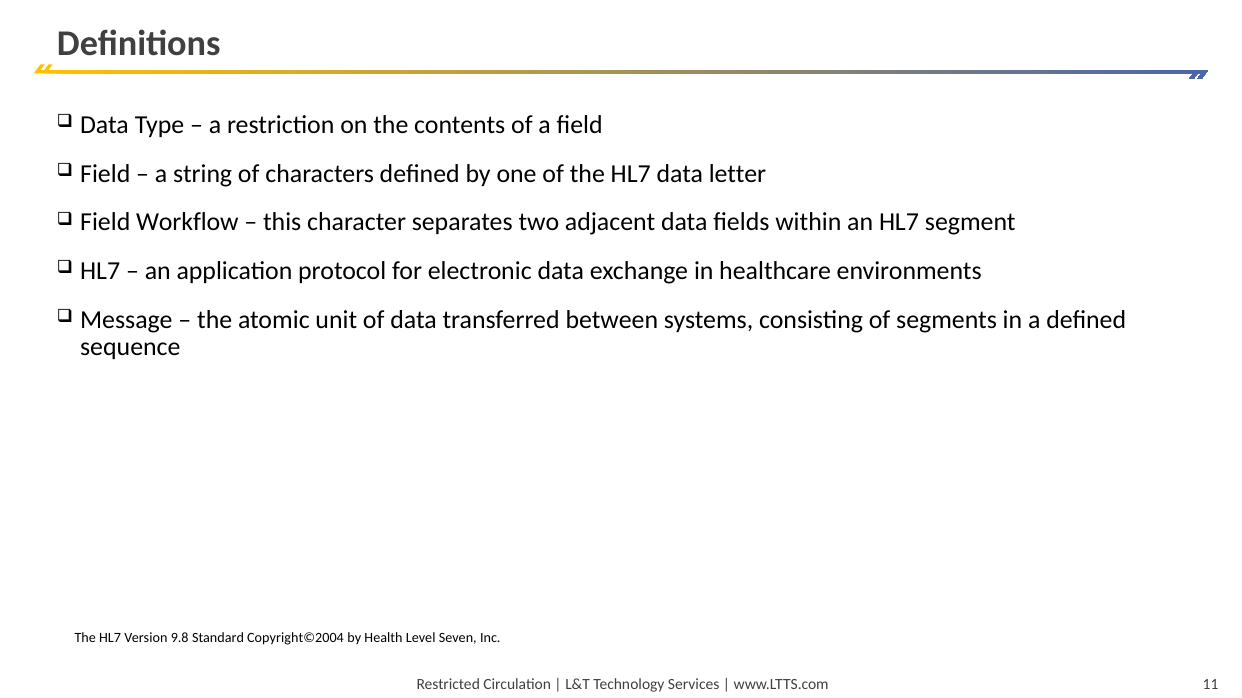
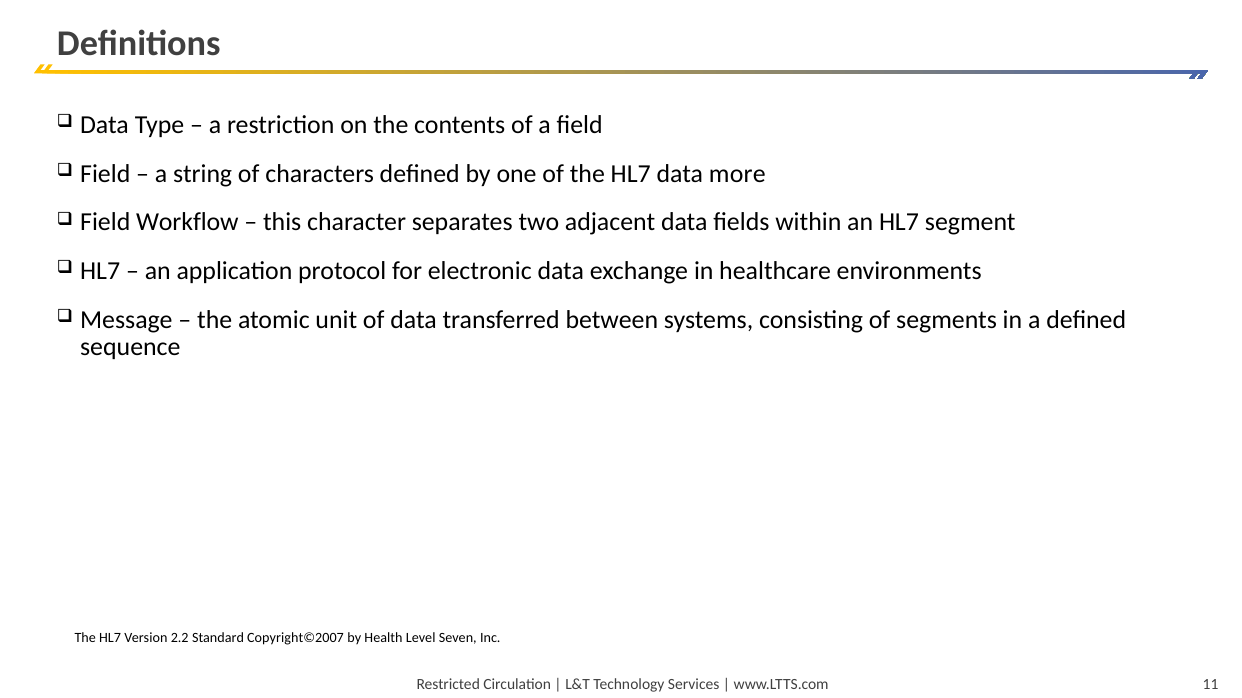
letter: letter -> more (737, 174)
9.8: 9.8 -> 2.2 (180, 638)
Copyright©2004: Copyright©2004 -> Copyright©2007 (296, 638)
